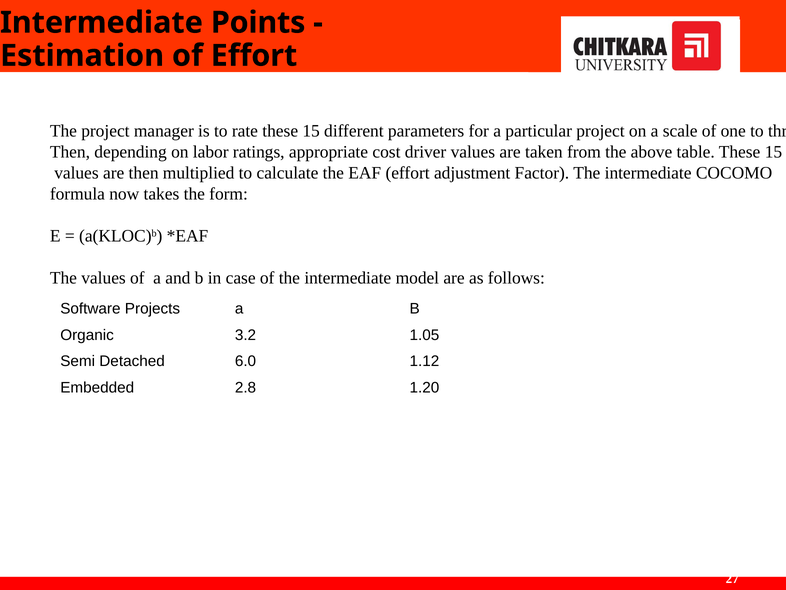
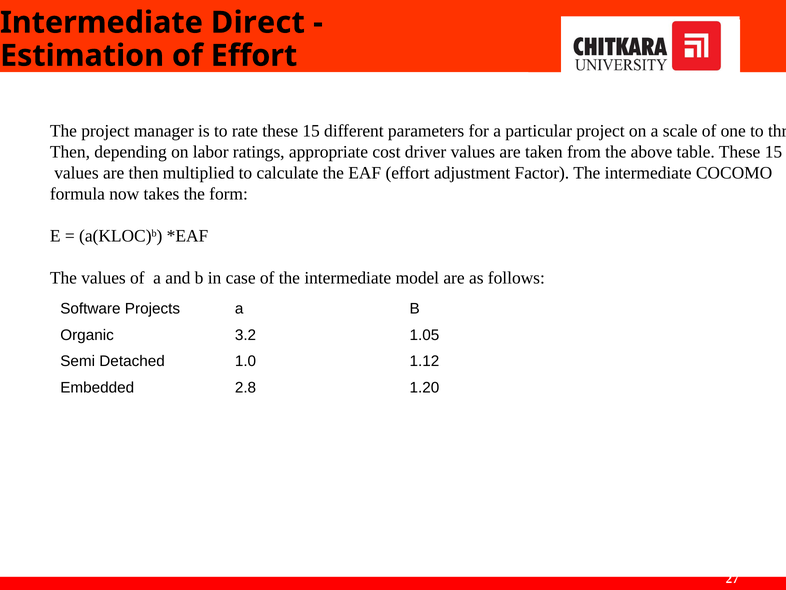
Points: Points -> Direct (258, 23)
6.0: 6.0 -> 1.0 (246, 361)
